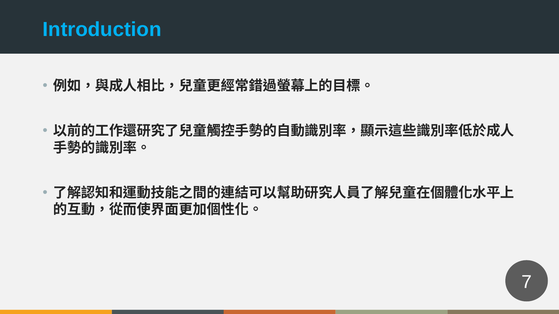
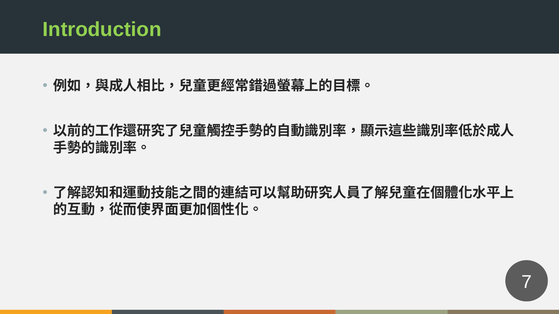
Introduction colour: light blue -> light green (102, 30)
